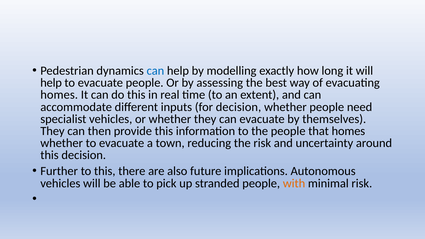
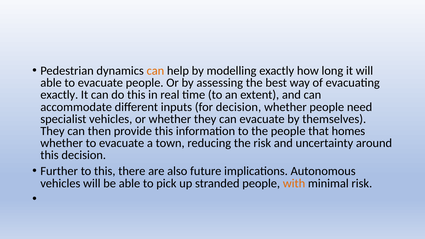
can colour: blue -> orange (155, 71)
help: help -> able (51, 83)
homes: homes -> exactly (59, 95)
